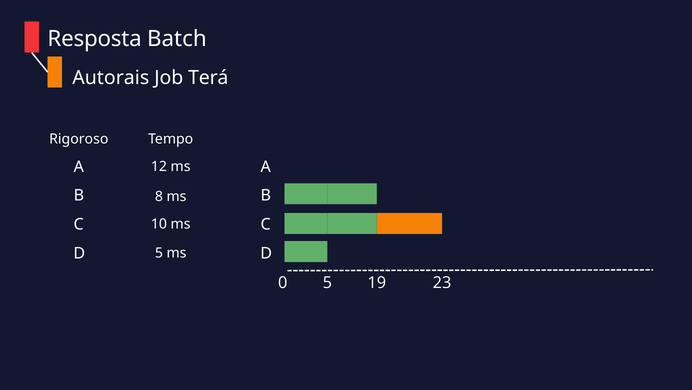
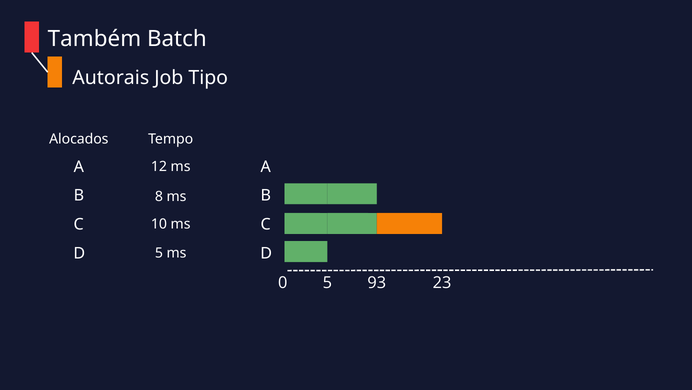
Resposta: Resposta -> Também (94, 39)
Terá: Terá -> Tipo (208, 77)
Rigoroso: Rigoroso -> Alocados (79, 139)
19: 19 -> 93 (377, 282)
